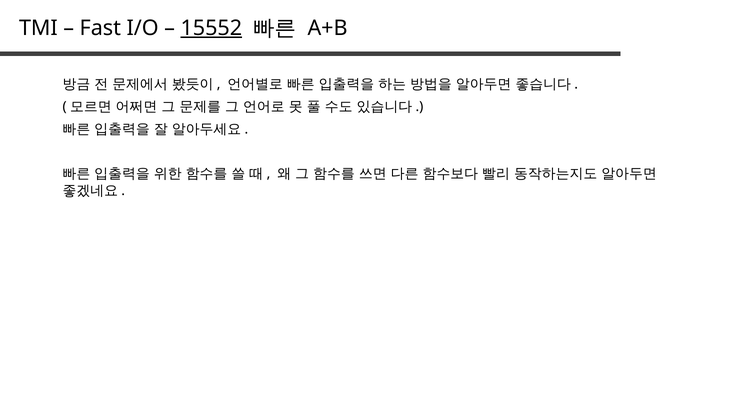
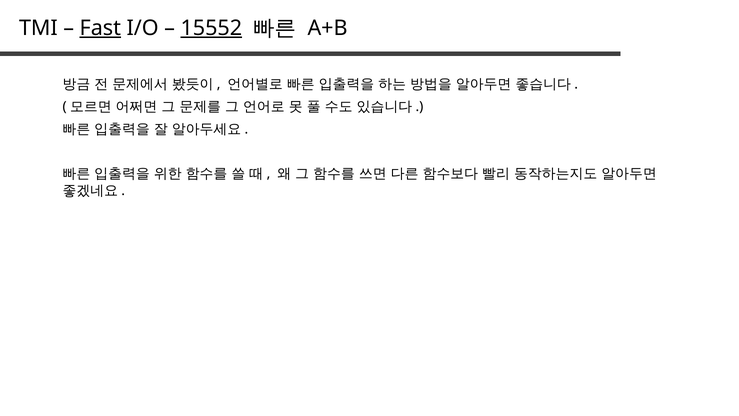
Fast underline: none -> present (100, 28)
